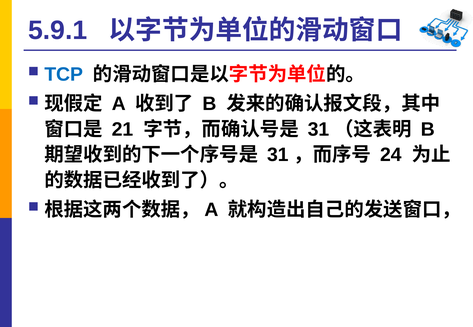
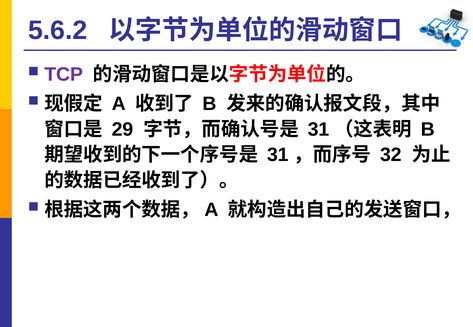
5.9.1: 5.9.1 -> 5.6.2 (58, 30)
TCP colour: blue -> purple (64, 75)
21: 21 -> 29 (122, 130)
24: 24 -> 32 (391, 155)
